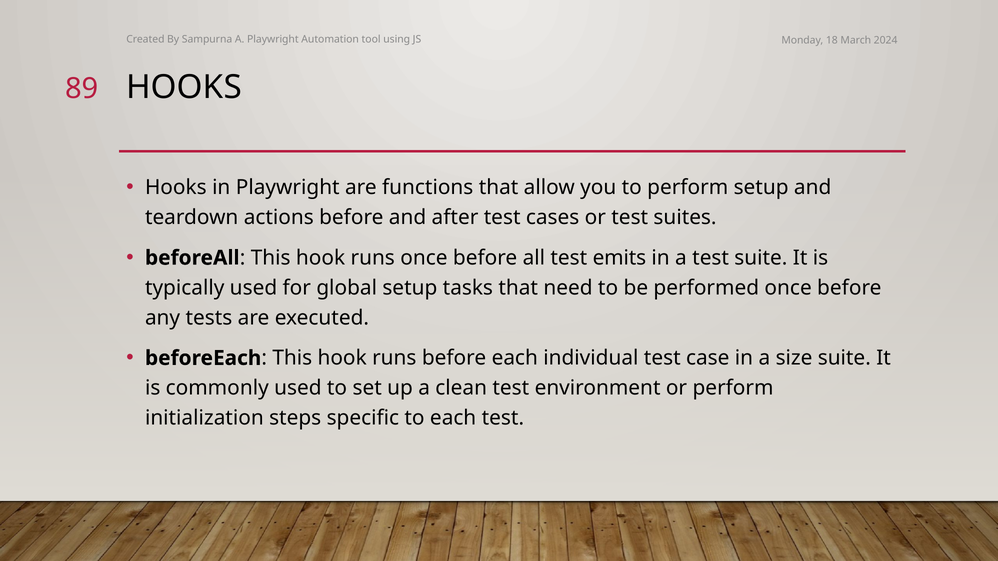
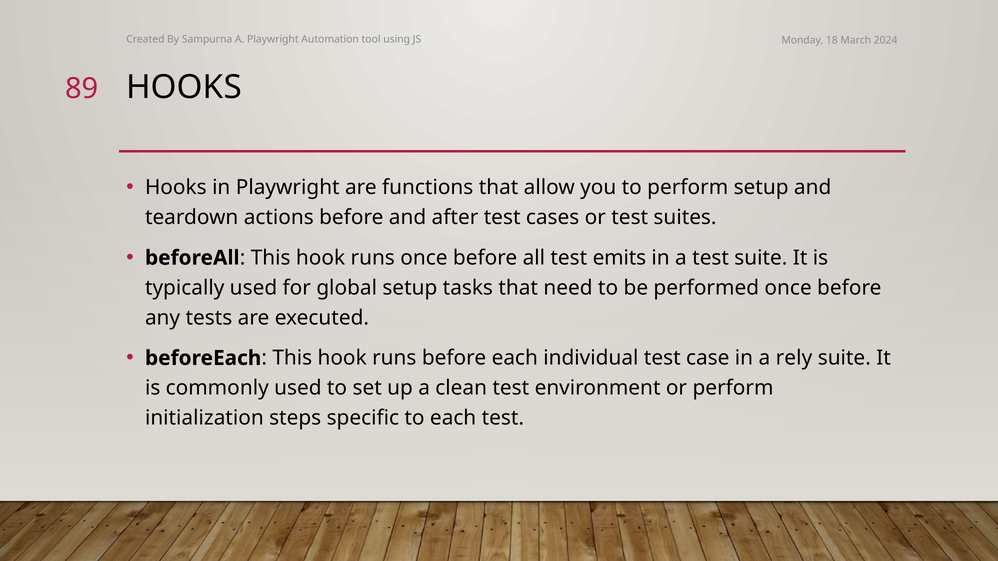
size: size -> rely (794, 358)
